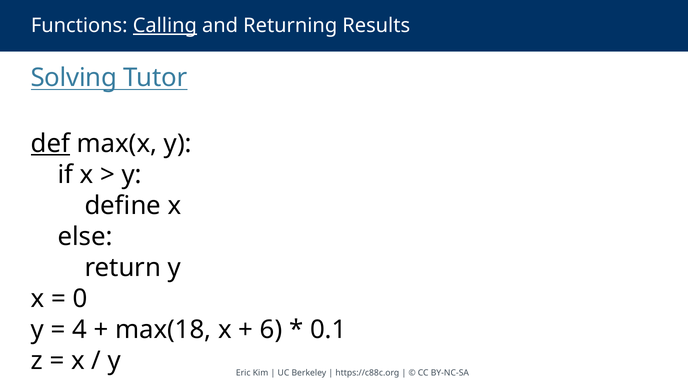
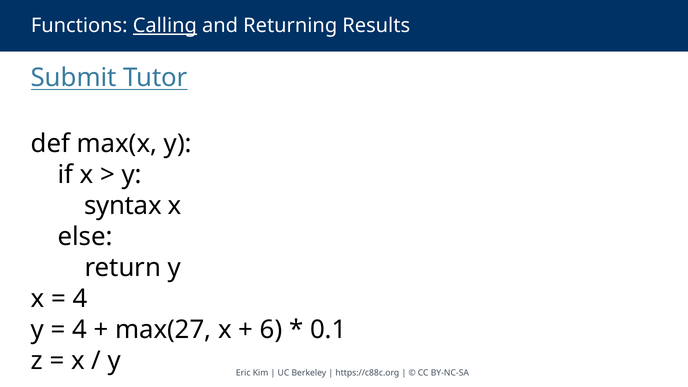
Solving: Solving -> Submit (74, 78)
def underline: present -> none (50, 144)
define: define -> syntax (123, 206)
0: 0 -> 4 (80, 299)
max(18: max(18 -> max(27 (163, 330)
